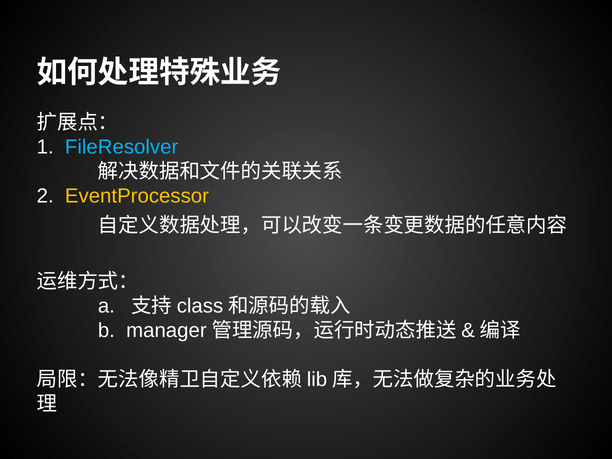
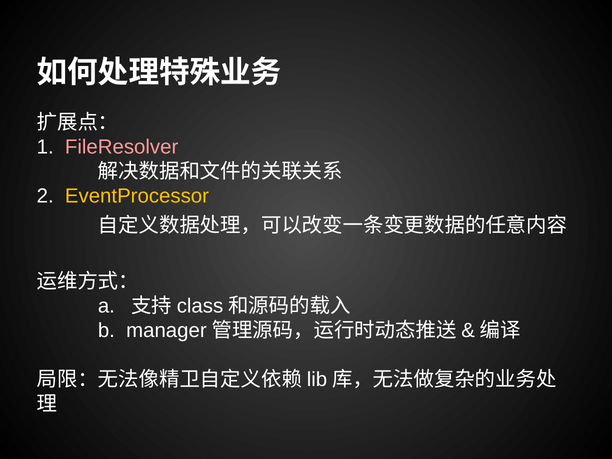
FileResolver colour: light blue -> pink (122, 147)
